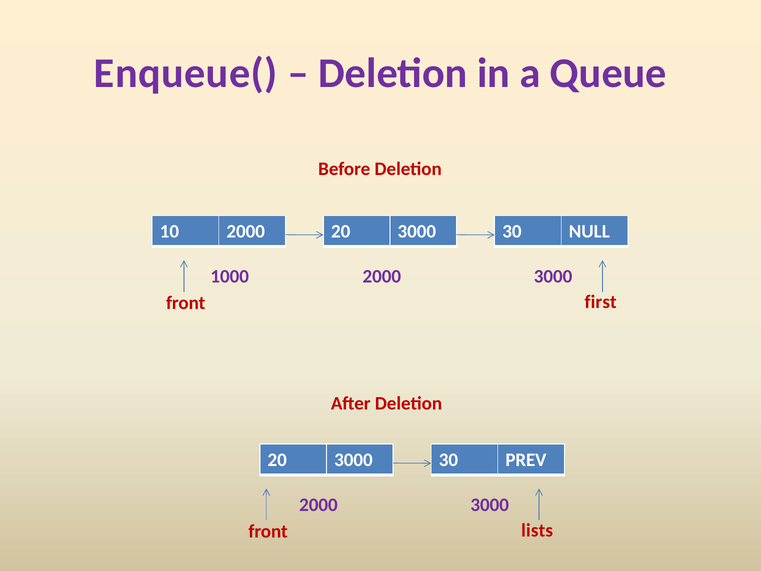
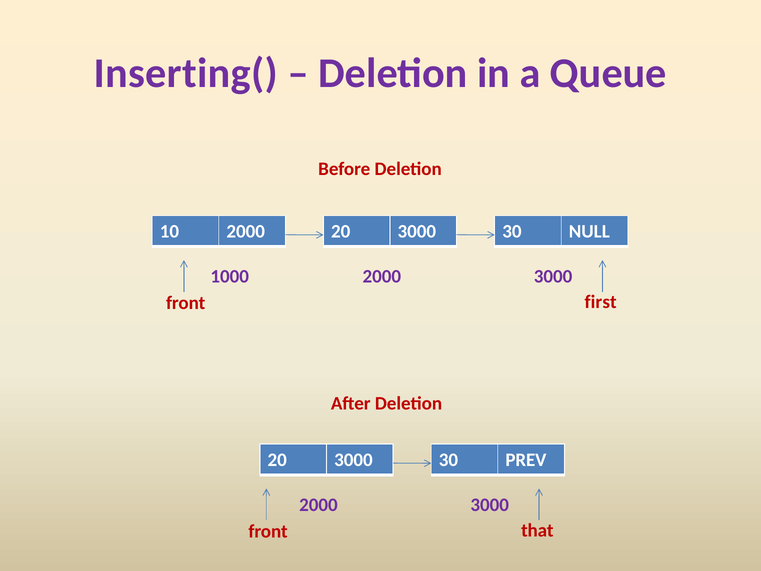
Enqueue(: Enqueue( -> Inserting( (186, 73)
lists: lists -> that (537, 530)
